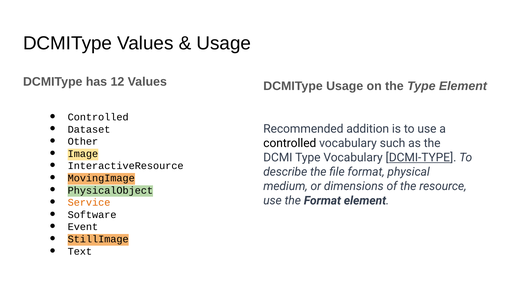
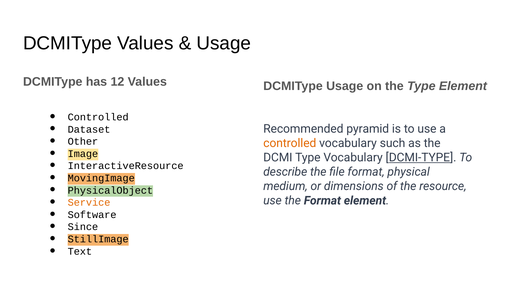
addition: addition -> pyramid (368, 129)
controlled colour: black -> orange (290, 143)
Event: Event -> Since (83, 227)
